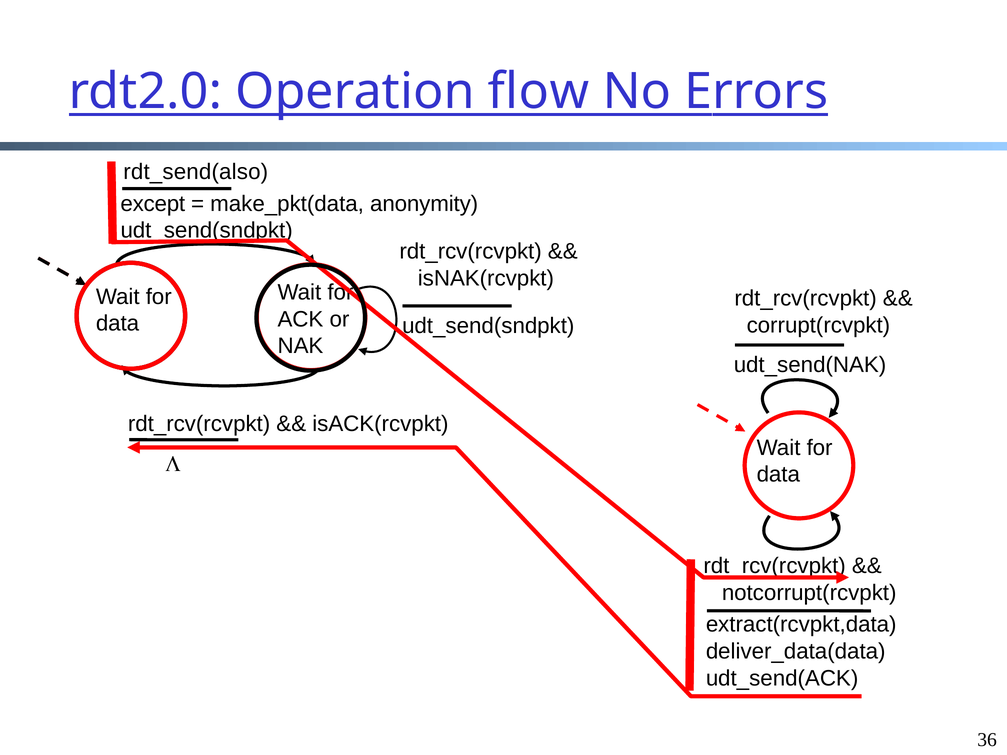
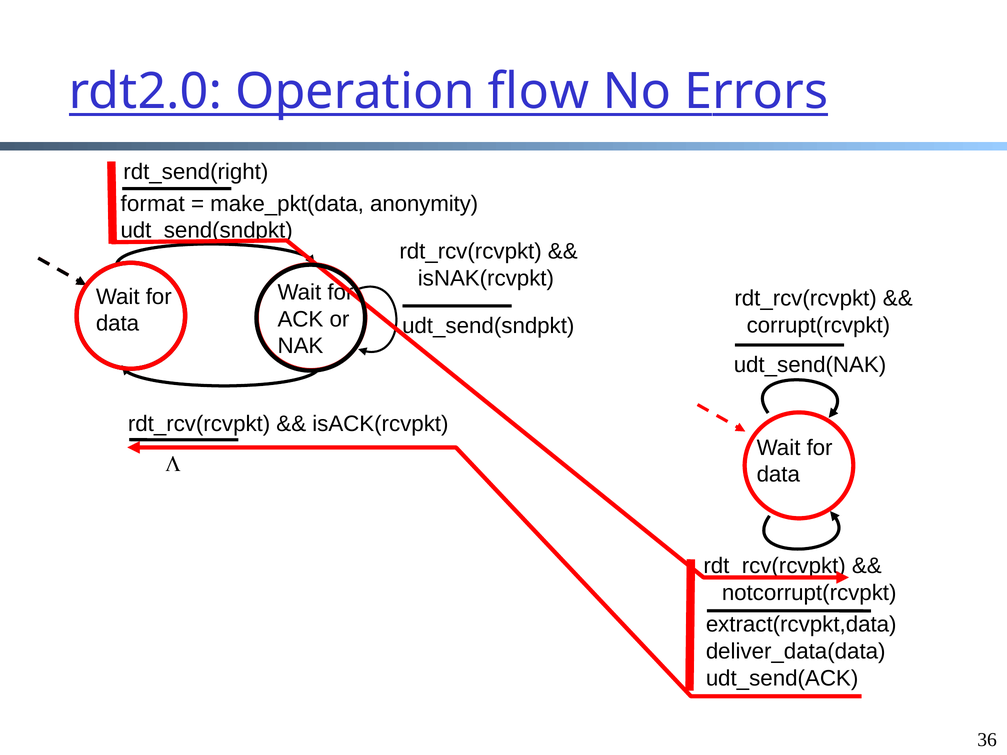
rdt_send(also: rdt_send(also -> rdt_send(right (196, 172)
except: except -> format (153, 204)
